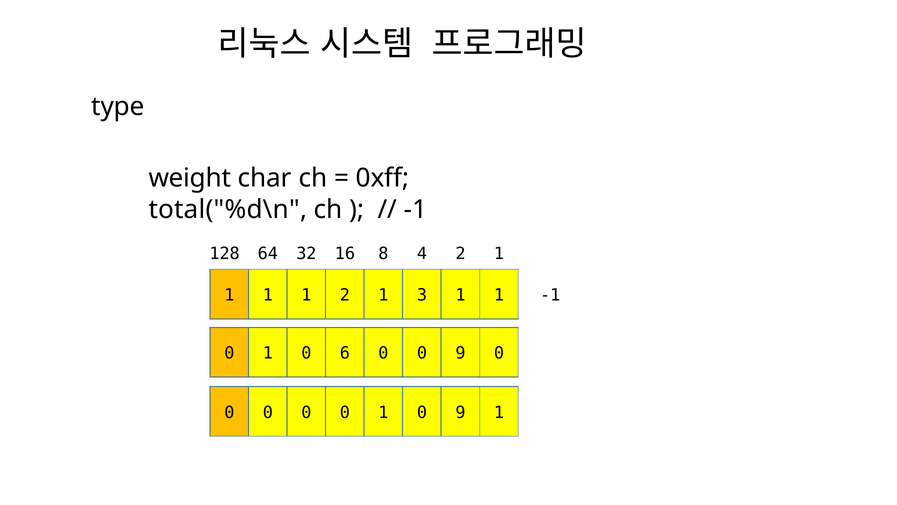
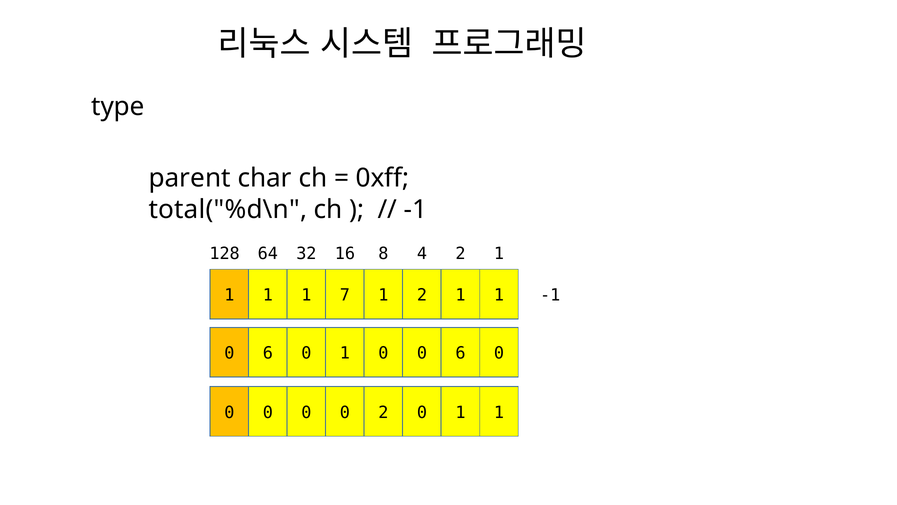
weight: weight -> parent (190, 178)
1 2: 2 -> 7 (345, 295)
1 3: 3 -> 2 (422, 295)
1: 1 -> 6 (268, 353)
6: 6 -> 1 (345, 353)
0 0 9: 9 -> 6 (460, 353)
0 0 1: 1 -> 2 (383, 412)
9: 9 -> 1 (460, 412)
